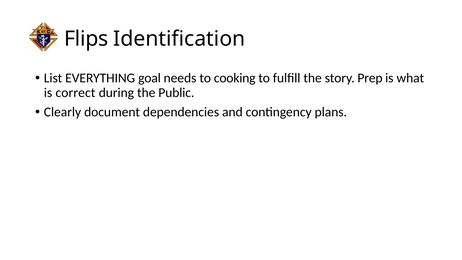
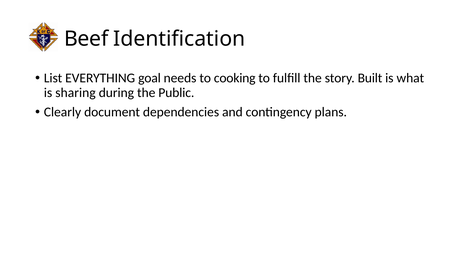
Flips: Flips -> Beef (86, 39)
Prep: Prep -> Built (370, 78)
correct: correct -> sharing (75, 93)
